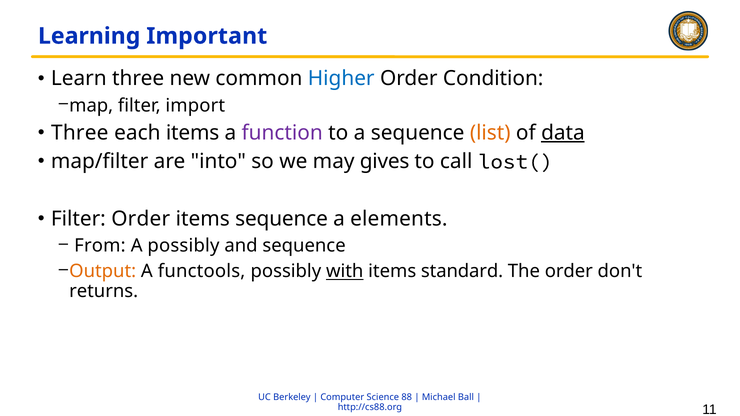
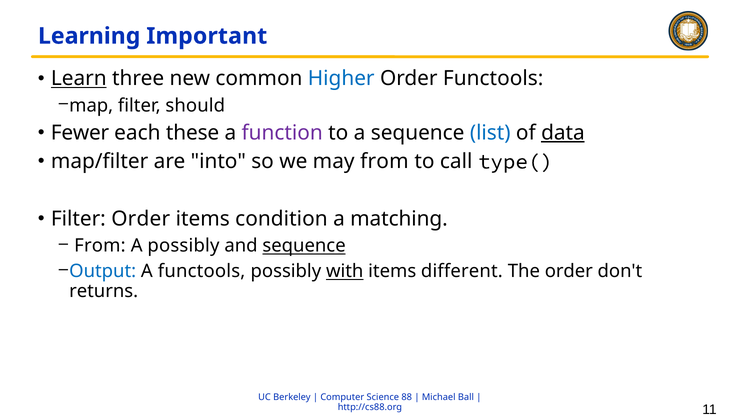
Learn underline: none -> present (79, 79)
Order Condition: Condition -> Functools (493, 79)
import: import -> should (195, 105)
Three: Three -> Fewer (80, 133)
each items: items -> these (193, 133)
list colour: orange -> blue (490, 133)
may gives: gives -> from (384, 162)
lost(: lost( -> type( (515, 162)
items sequence: sequence -> condition (281, 219)
elements: elements -> matching (399, 219)
sequence underline: none -> present (304, 246)
Output colour: orange -> blue (103, 272)
standard: standard -> different (462, 272)
